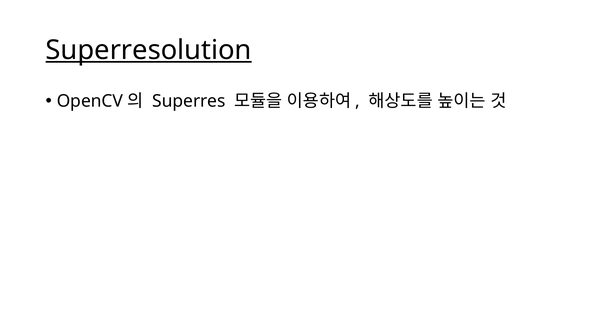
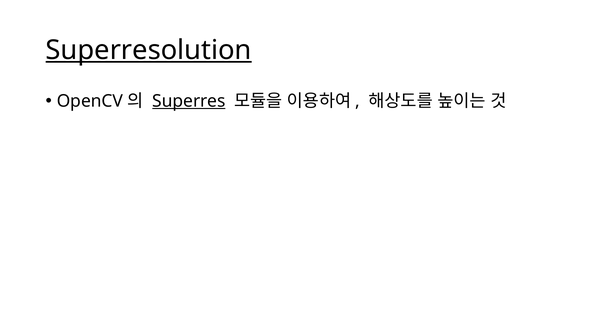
Superres underline: none -> present (189, 101)
